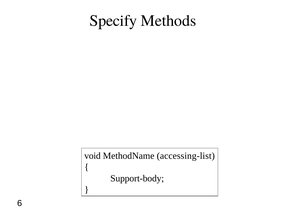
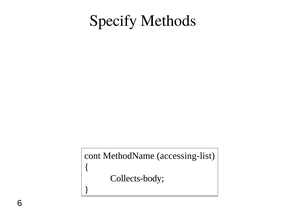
void: void -> cont (92, 155)
Support-body: Support-body -> Collects-body (137, 178)
